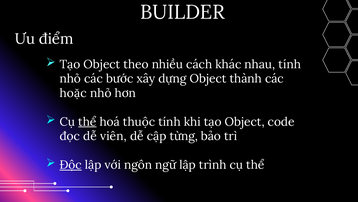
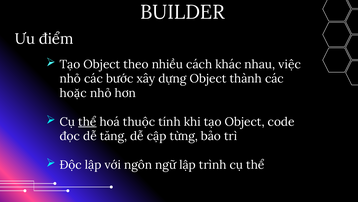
nhau tính: tính -> việc (290, 64)
viên: viên -> tăng (114, 136)
Độc underline: present -> none (71, 164)
